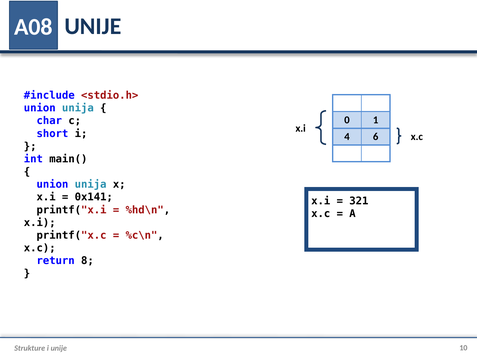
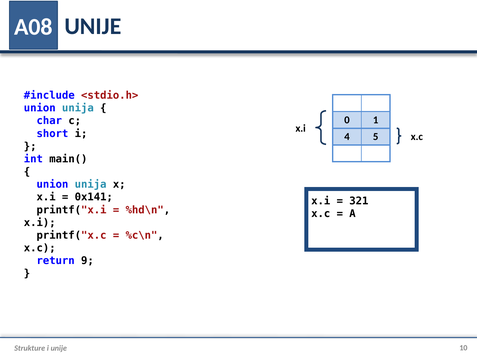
6: 6 -> 5 (376, 137)
8: 8 -> 9 (87, 261)
